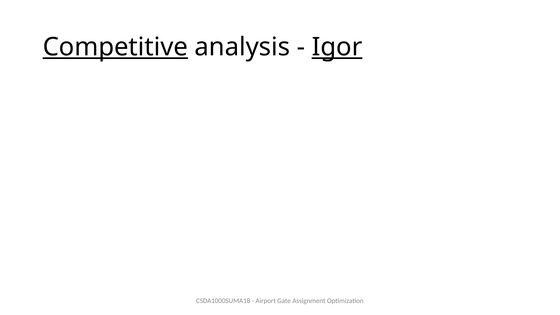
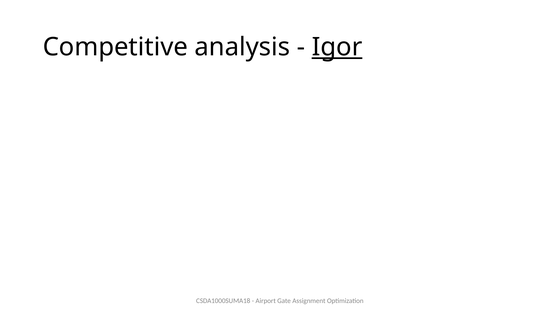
Competitive underline: present -> none (115, 47)
